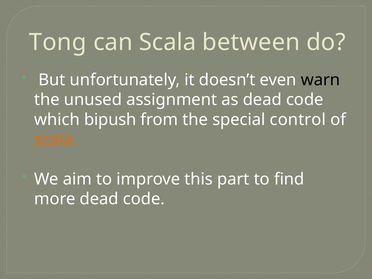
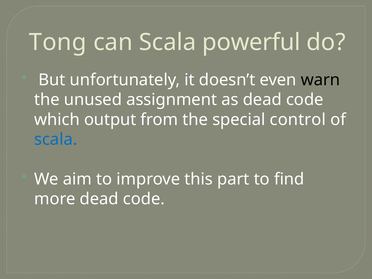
between: between -> powerful (251, 42)
bipush: bipush -> output (110, 120)
scala colour: orange -> blue (56, 139)
